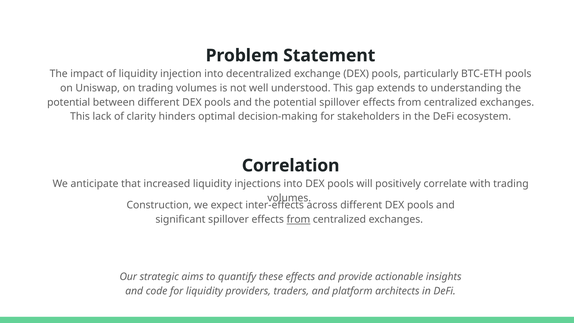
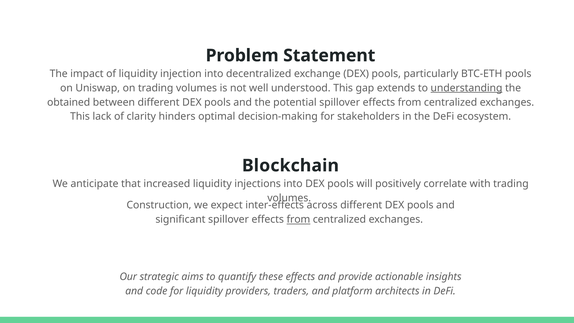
understanding underline: none -> present (466, 88)
potential: potential -> obtained (69, 102)
Correlation: Correlation -> Blockchain (290, 166)
